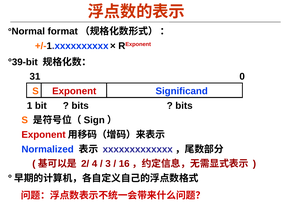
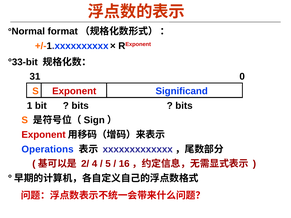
°39-bit: °39-bit -> °33-bit (23, 62)
Normalized: Normalized -> Operations (48, 149)
3: 3 -> 5 (108, 164)
